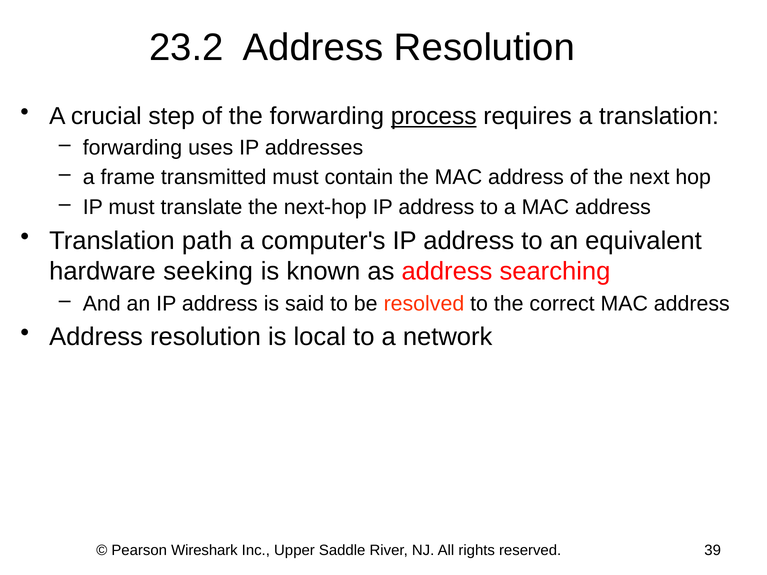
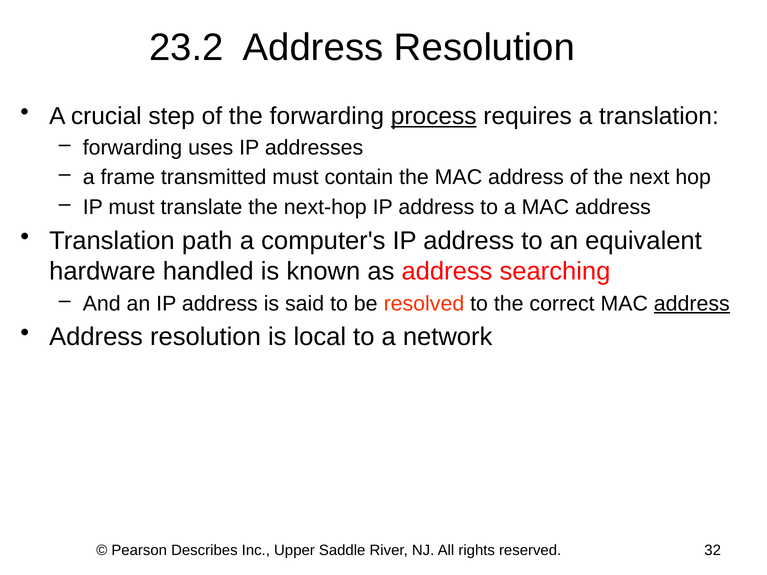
seeking: seeking -> handled (208, 272)
address underline: none -> present (692, 304)
Wireshark: Wireshark -> Describes (204, 551)
39: 39 -> 32 (713, 551)
